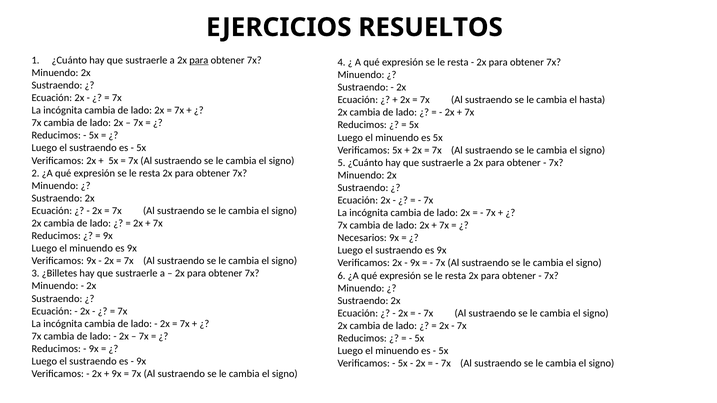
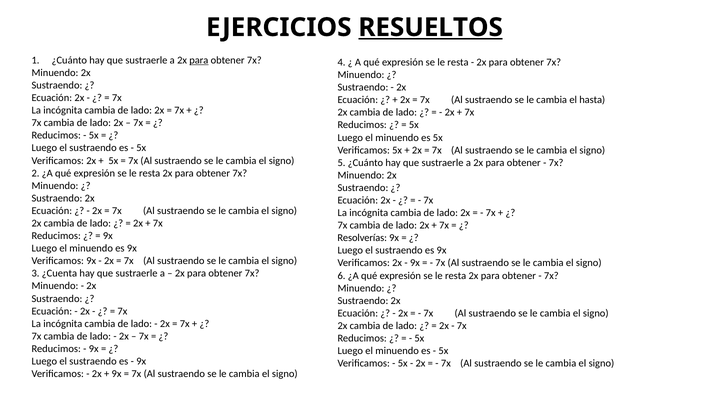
RESUELTOS underline: none -> present (431, 27)
Necesarios: Necesarios -> Resolverías (362, 238)
¿Billetes: ¿Billetes -> ¿Cuenta (59, 274)
